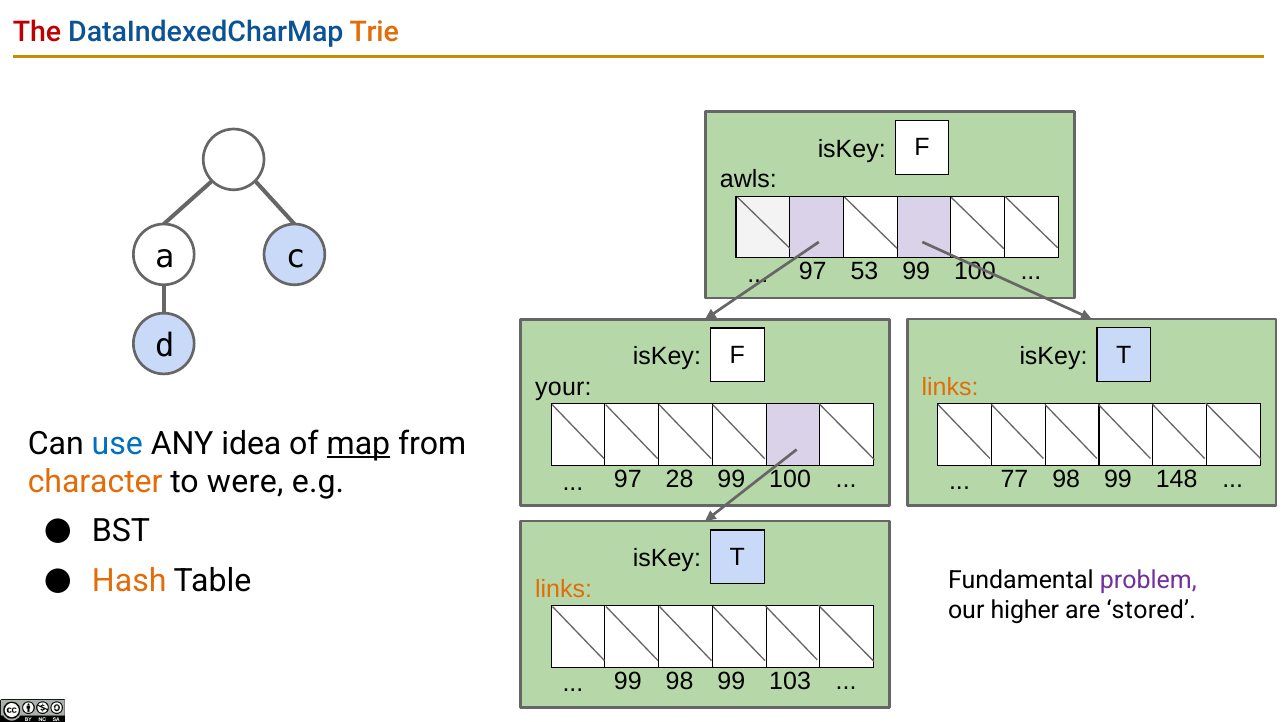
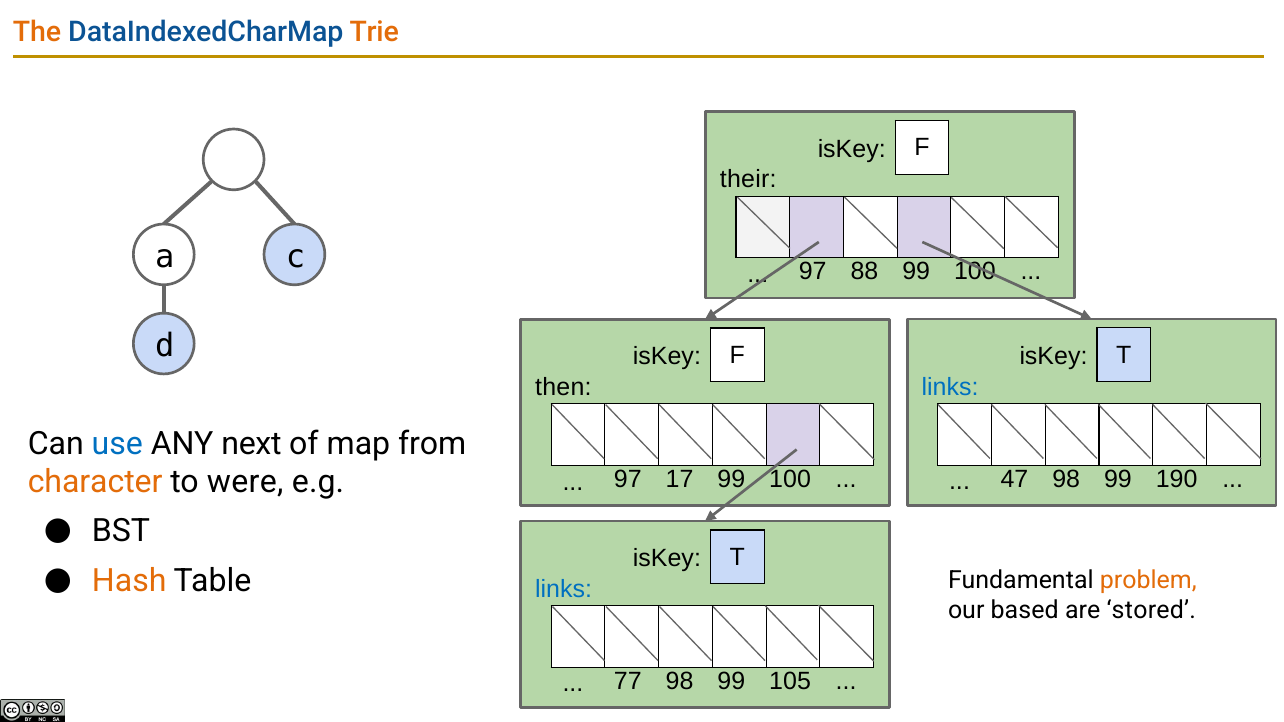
The colour: red -> orange (37, 32)
awls: awls -> their (748, 180)
53: 53 -> 88 (864, 272)
links colour: orange -> blue (950, 387)
your: your -> then (563, 387)
idea: idea -> next (251, 444)
map underline: present -> none (358, 444)
77: 77 -> 47 (1014, 479)
148: 148 -> 190 (1177, 479)
28: 28 -> 17 (680, 479)
problem colour: purple -> orange (1148, 581)
links colour: orange -> blue (564, 589)
higher: higher -> based (1025, 611)
99: 99 -> 77 (628, 681)
103: 103 -> 105 (790, 681)
